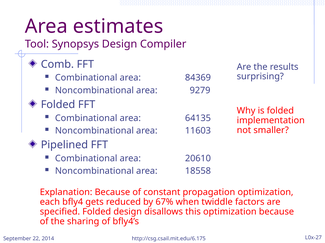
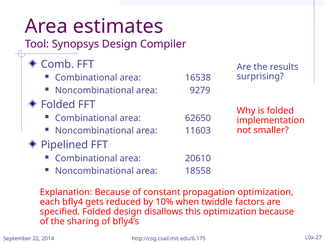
84369: 84369 -> 16538 (198, 78)
64135: 64135 -> 62650 (198, 118)
67%: 67% -> 10% (164, 203)
